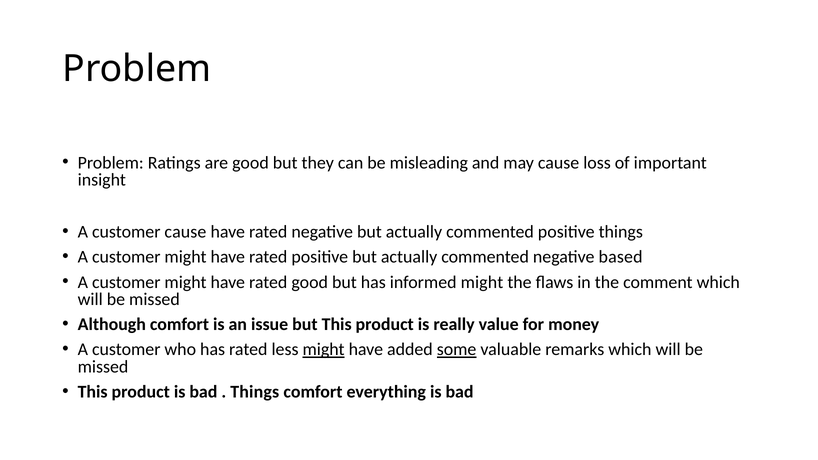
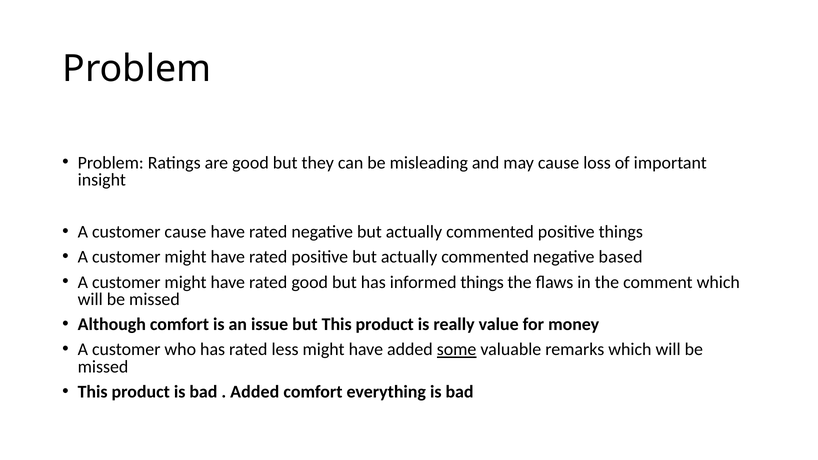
informed might: might -> things (482, 282)
might underline: present -> none (324, 350)
Things: Things -> Added (255, 392)
